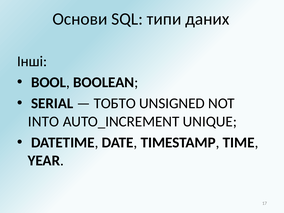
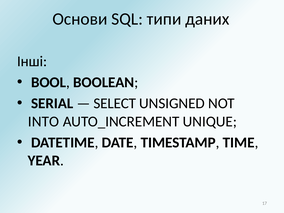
ТОБТО: ТОБТО -> SELECT (115, 103)
